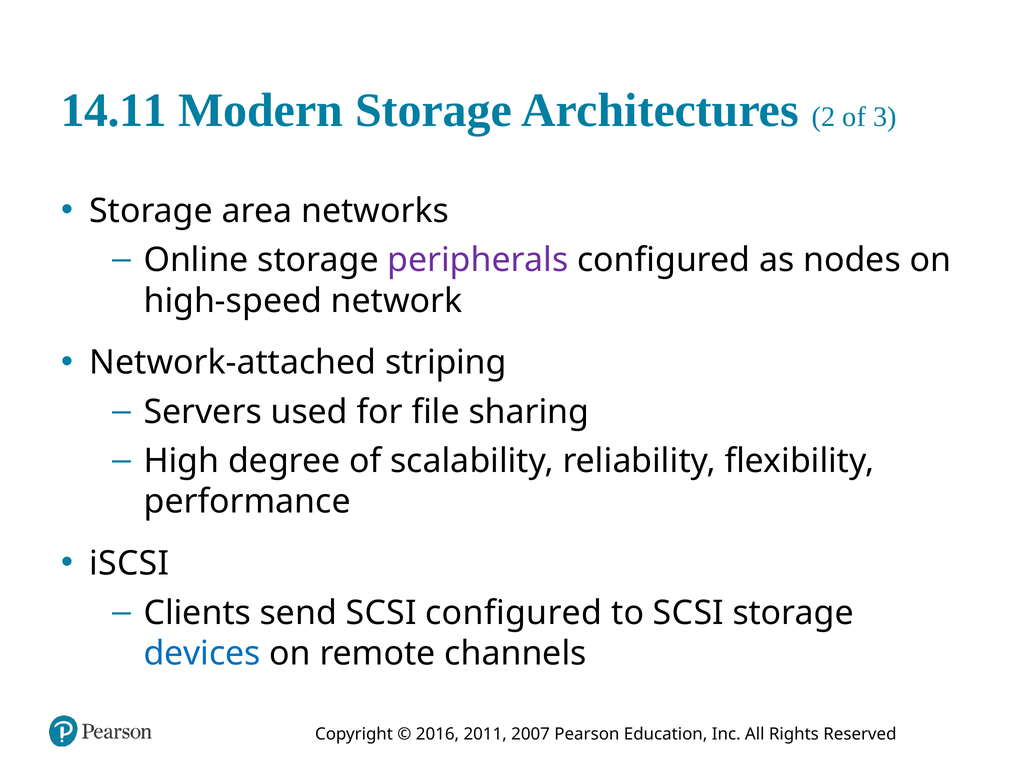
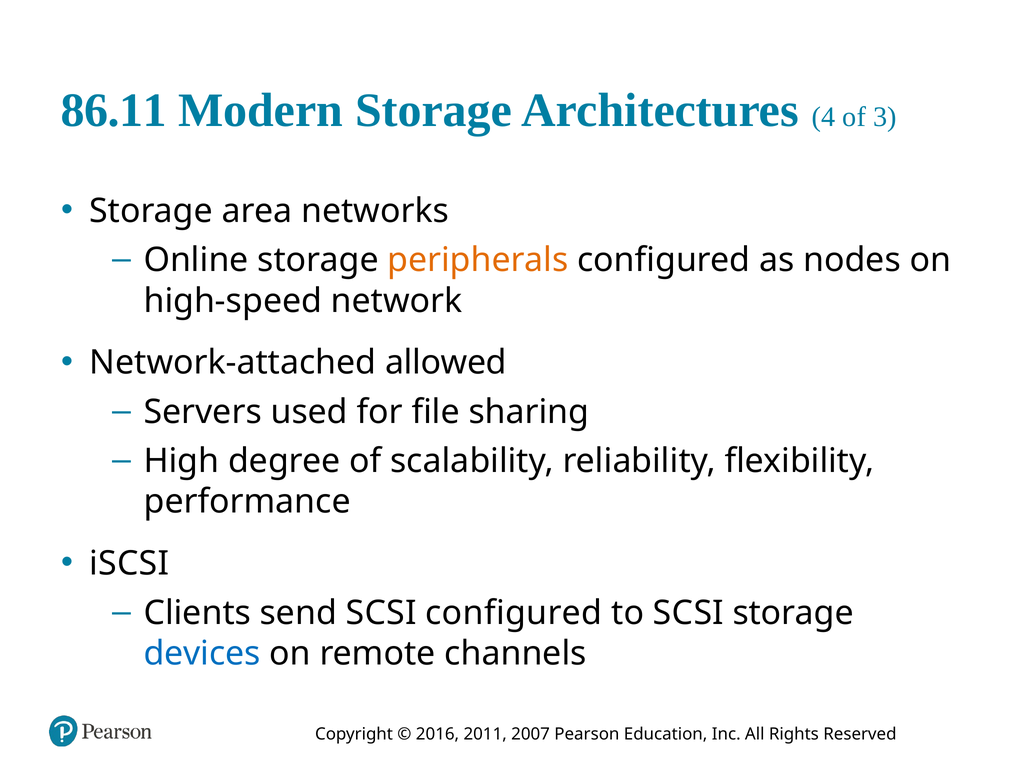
14.11: 14.11 -> 86.11 (114, 110)
2: 2 -> 4 (824, 117)
peripherals colour: purple -> orange (478, 260)
striping: striping -> allowed (446, 363)
